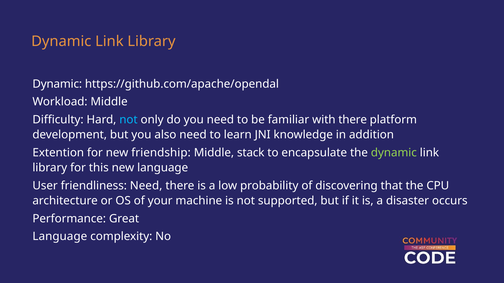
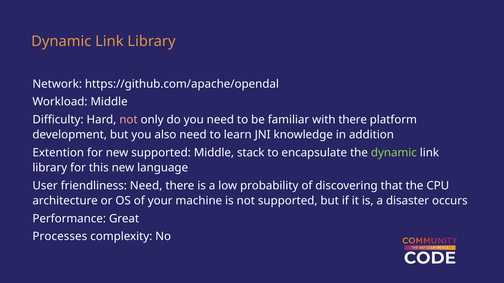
Dynamic: Dynamic -> Network (57, 84)
not colour: light blue -> pink (128, 120)
new friendship: friendship -> supported (161, 153)
Language: Language -> Processes (60, 237)
